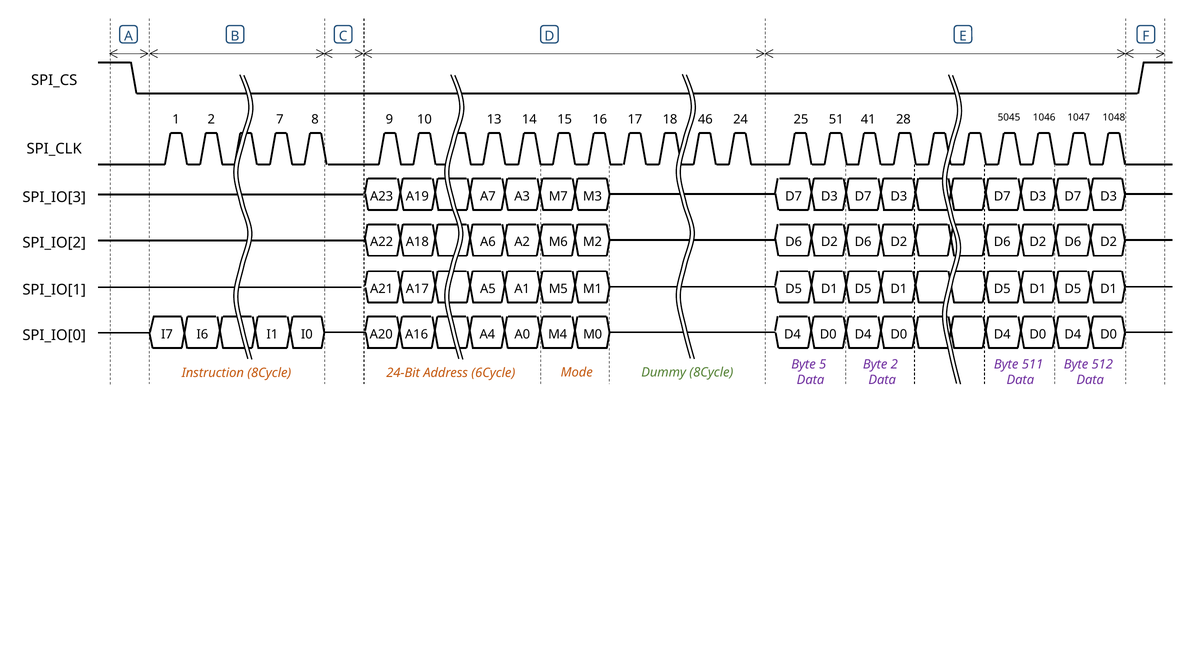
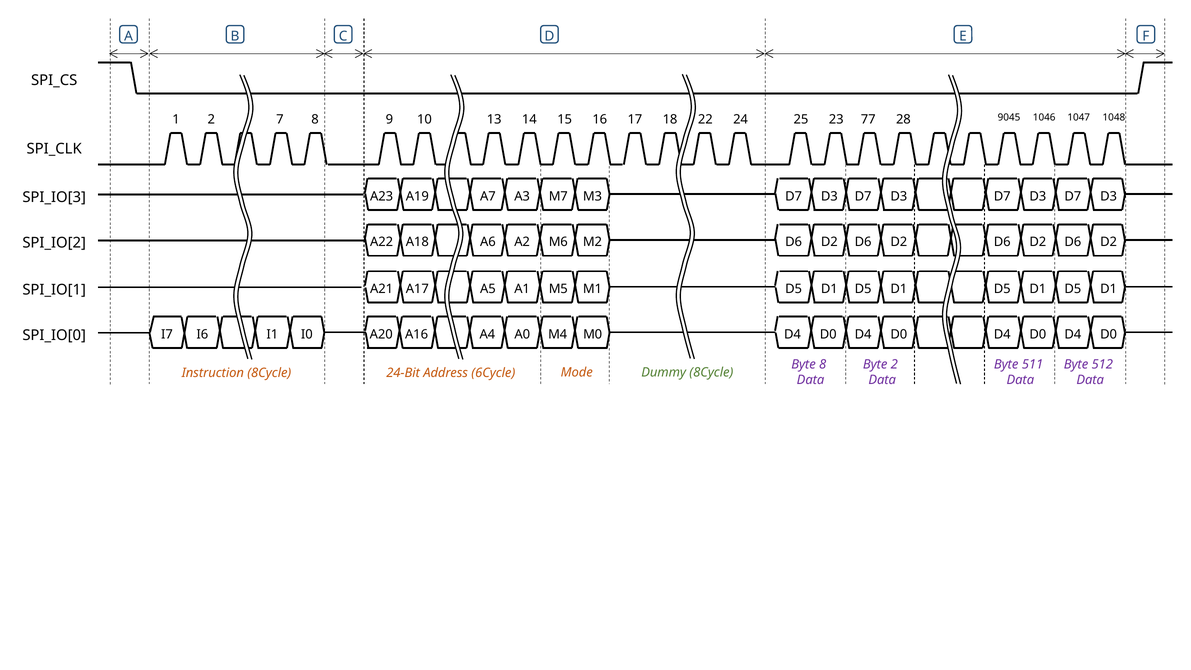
46: 46 -> 22 (705, 119)
51: 51 -> 23 (836, 119)
41: 41 -> 77 (868, 119)
5045: 5045 -> 9045 (1009, 117)
Byte 5: 5 -> 8 (823, 364)
